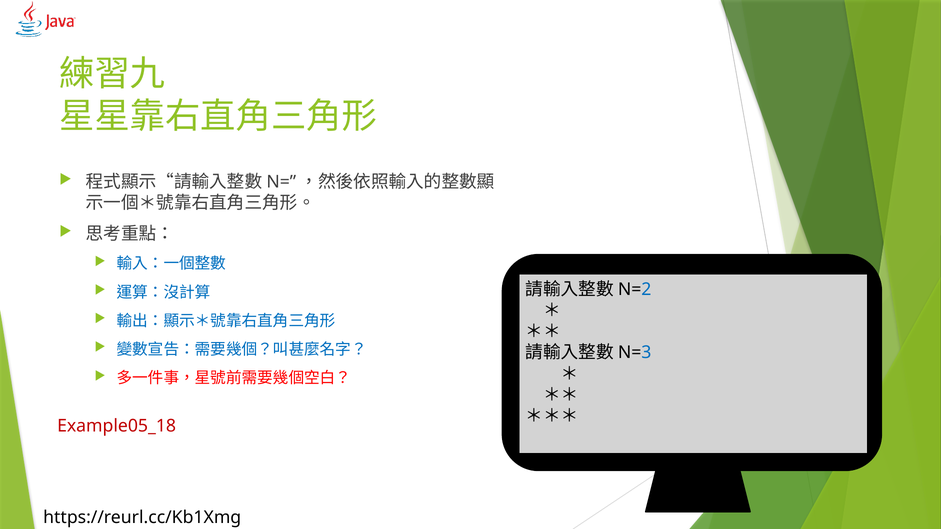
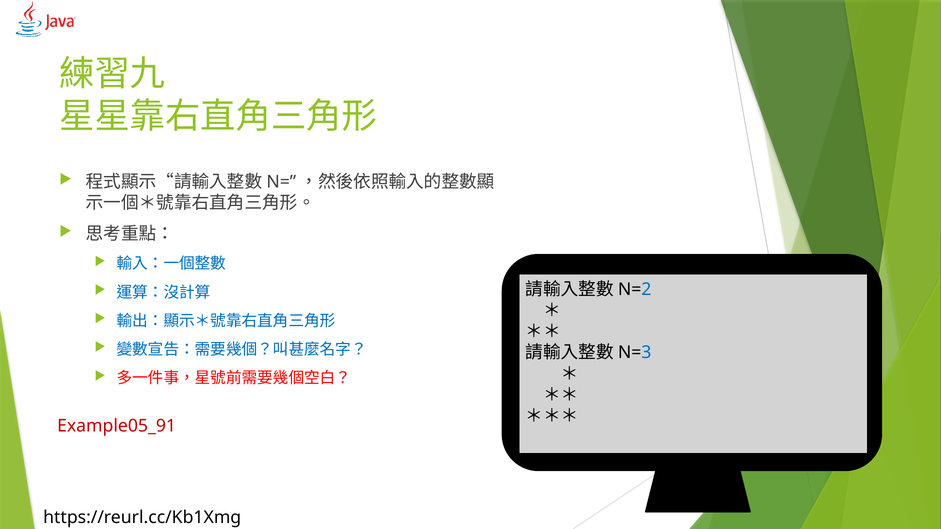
Example05_18: Example05_18 -> Example05_91 (117, 426)
